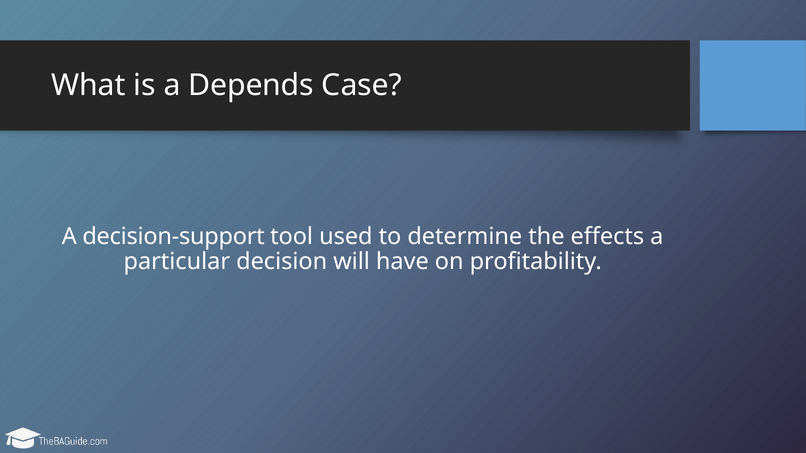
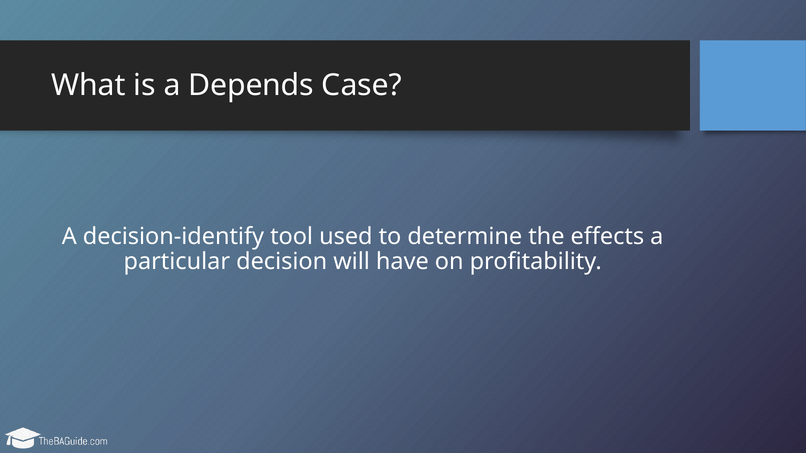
decision-support: decision-support -> decision-identify (173, 236)
